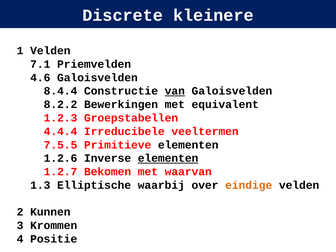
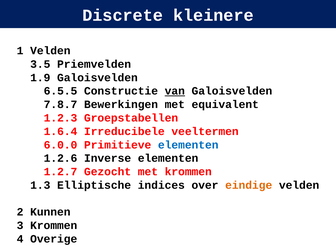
7.1: 7.1 -> 3.5 (40, 64)
4.6: 4.6 -> 1.9 (40, 78)
8.4.4: 8.4.4 -> 6.5.5 (61, 91)
8.2.2: 8.2.2 -> 7.8.7 (61, 104)
4.4.4: 4.4.4 -> 1.6.4 (61, 131)
7.5.5: 7.5.5 -> 6.0.0 (61, 145)
elementen colour: black -> blue (188, 145)
elementen underline: present -> none (168, 158)
Bekomen: Bekomen -> Gezocht (108, 172)
met waarvan: waarvan -> krommen (188, 172)
waarbij: waarbij -> indices (161, 185)
Positie: Positie -> Overige (54, 239)
